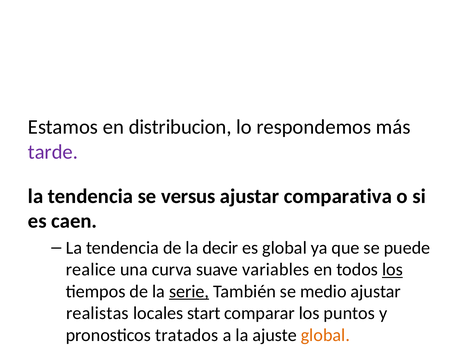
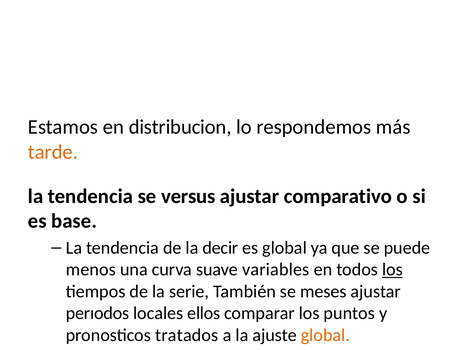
tarde colour: purple -> orange (53, 152)
comparativa: comparativa -> comparativo (338, 196)
caen: caen -> base (74, 221)
realice: realice -> menos (91, 269)
serie underline: present -> none (189, 291)
medio: medio -> meses (323, 291)
realistas: realistas -> perıodos (98, 313)
start: start -> ellos (204, 313)
